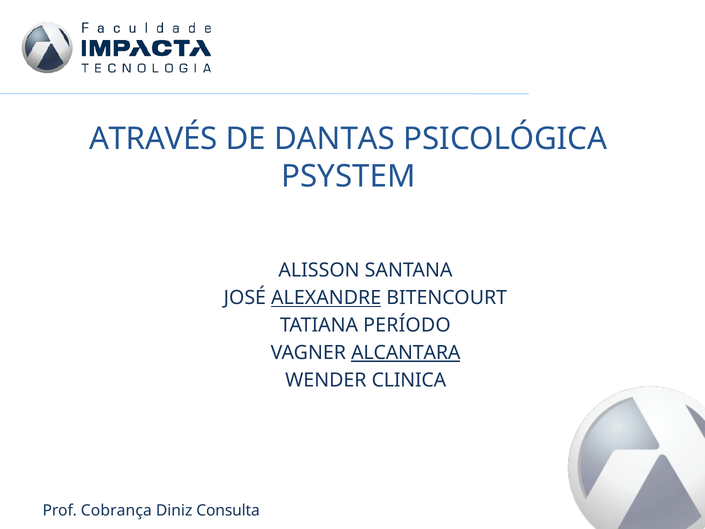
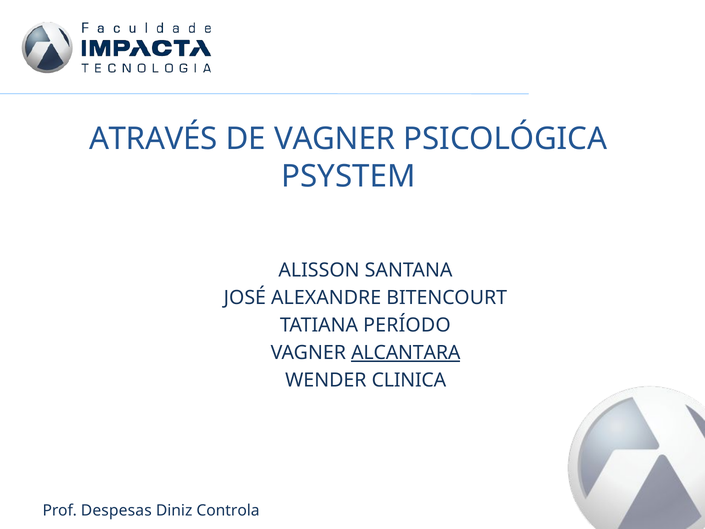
DE DANTAS: DANTAS -> VAGNER (335, 139)
ALEXANDRE underline: present -> none (326, 298)
Cobrança: Cobrança -> Despesas (116, 510)
Consulta: Consulta -> Controla (228, 510)
